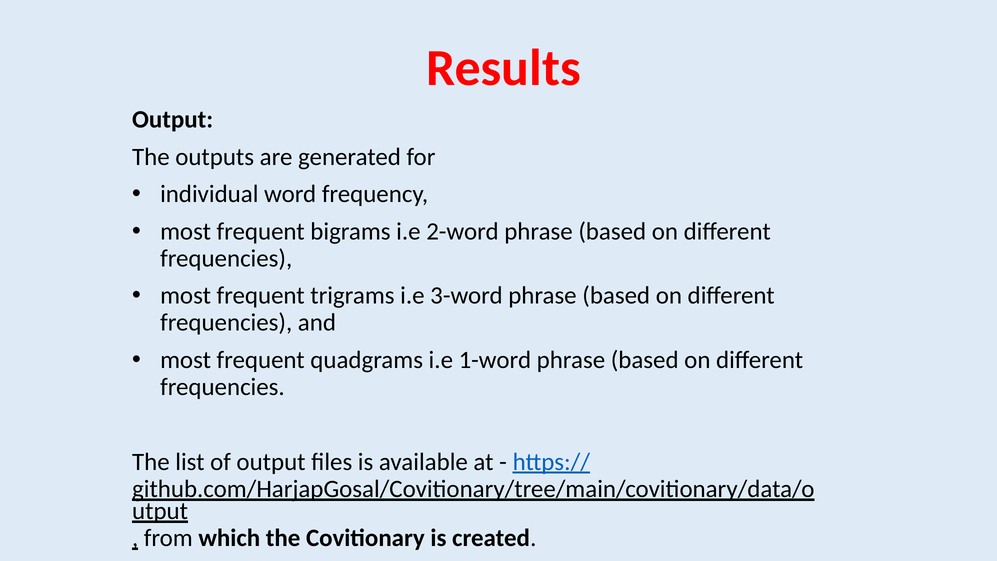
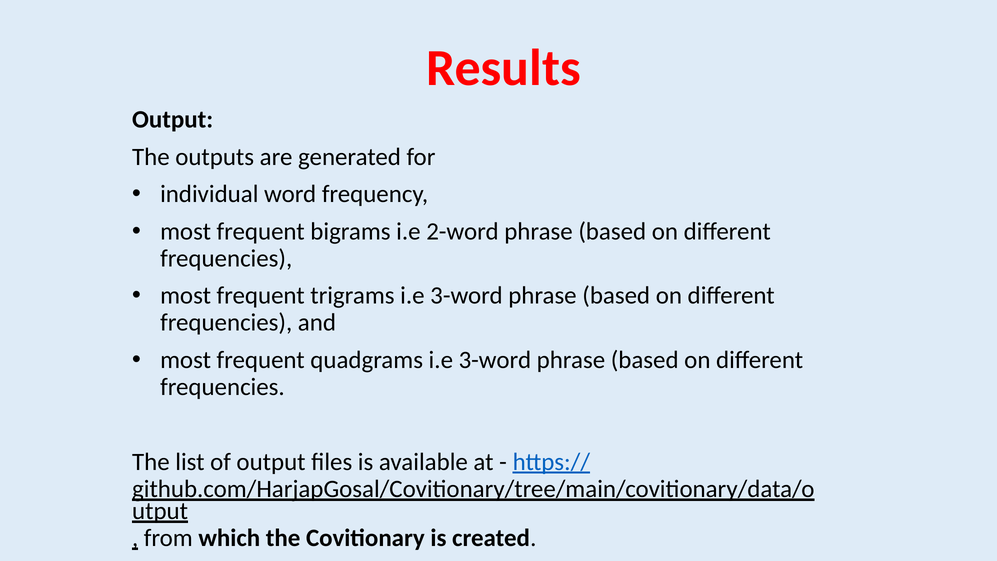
quadgrams i.e 1-word: 1-word -> 3-word (495, 360)
